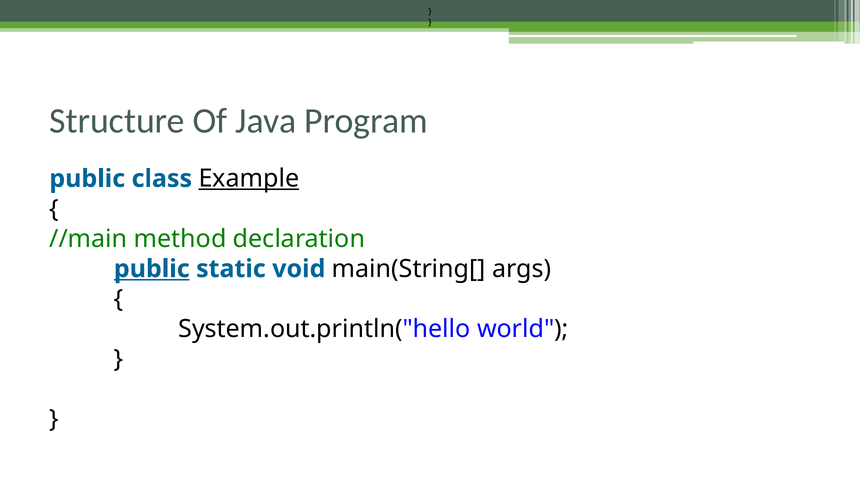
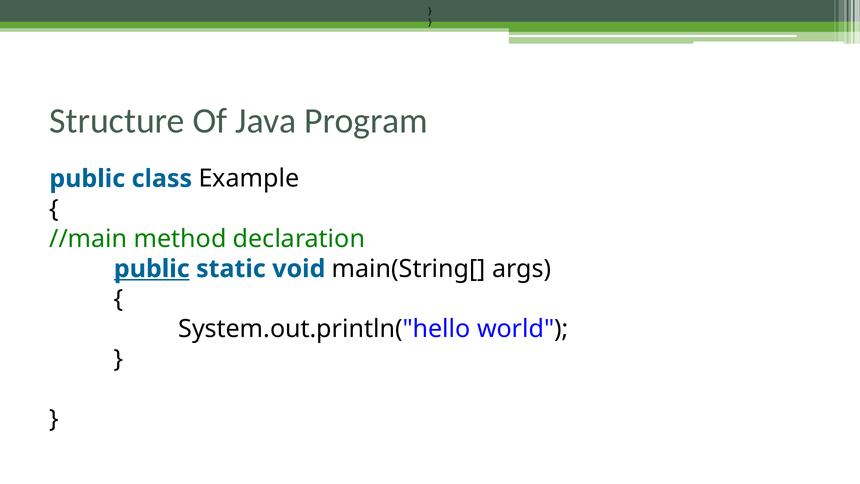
Example underline: present -> none (249, 179)
